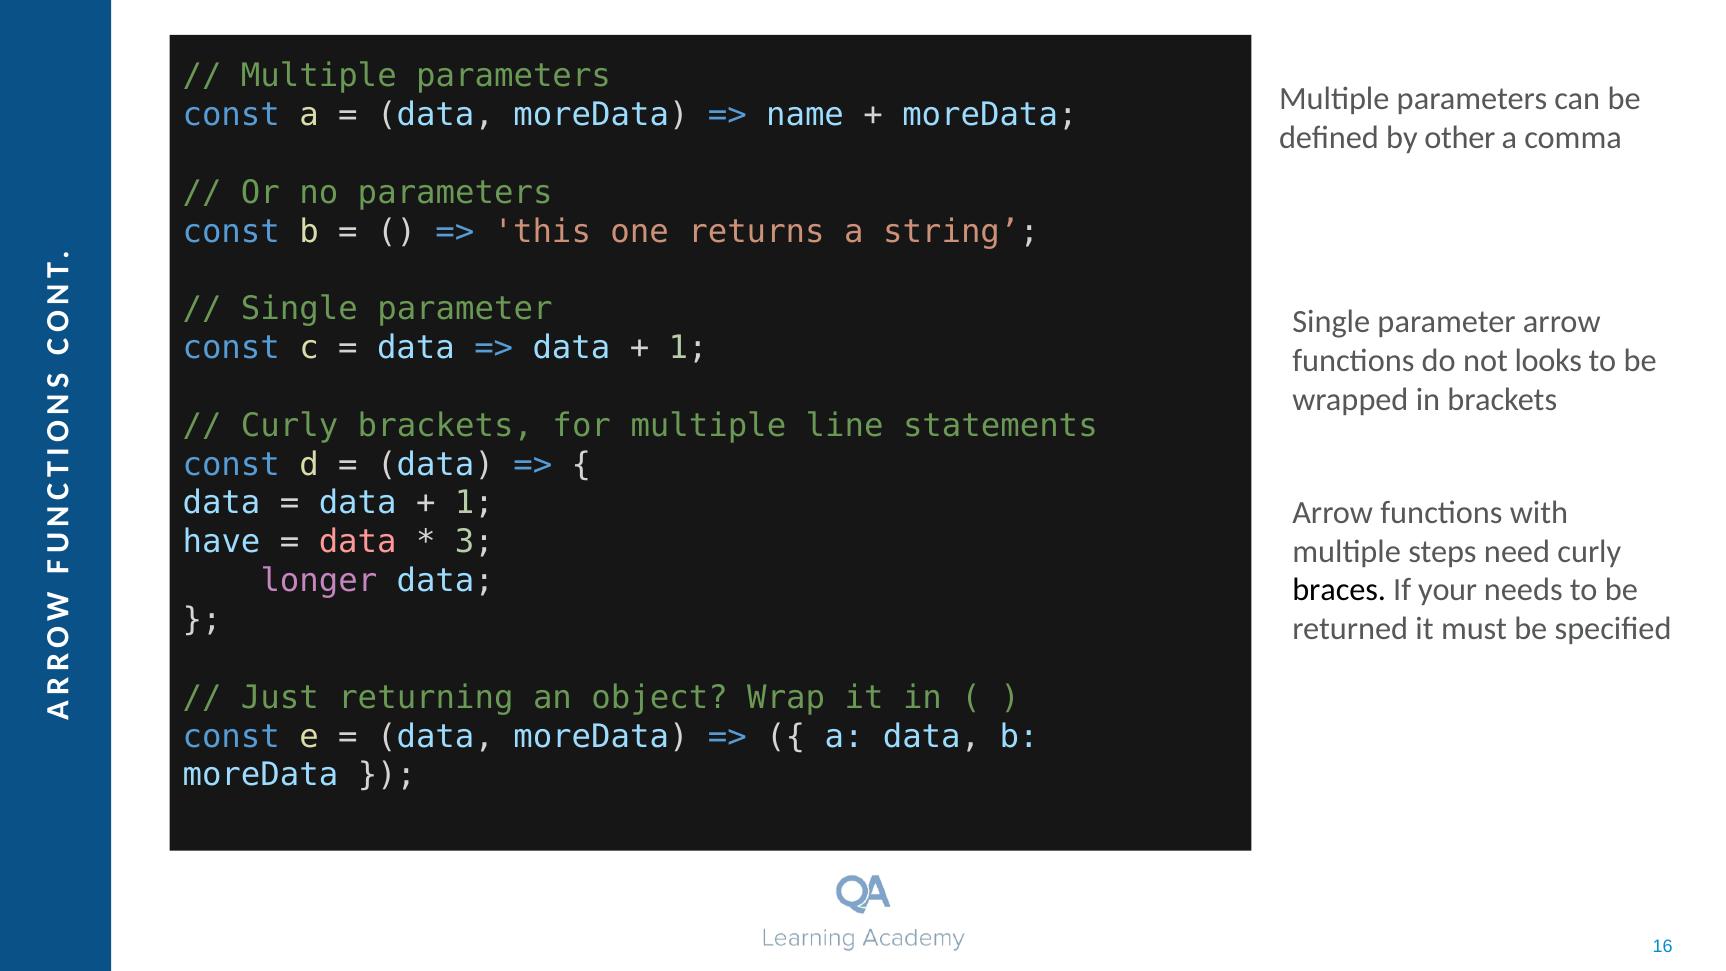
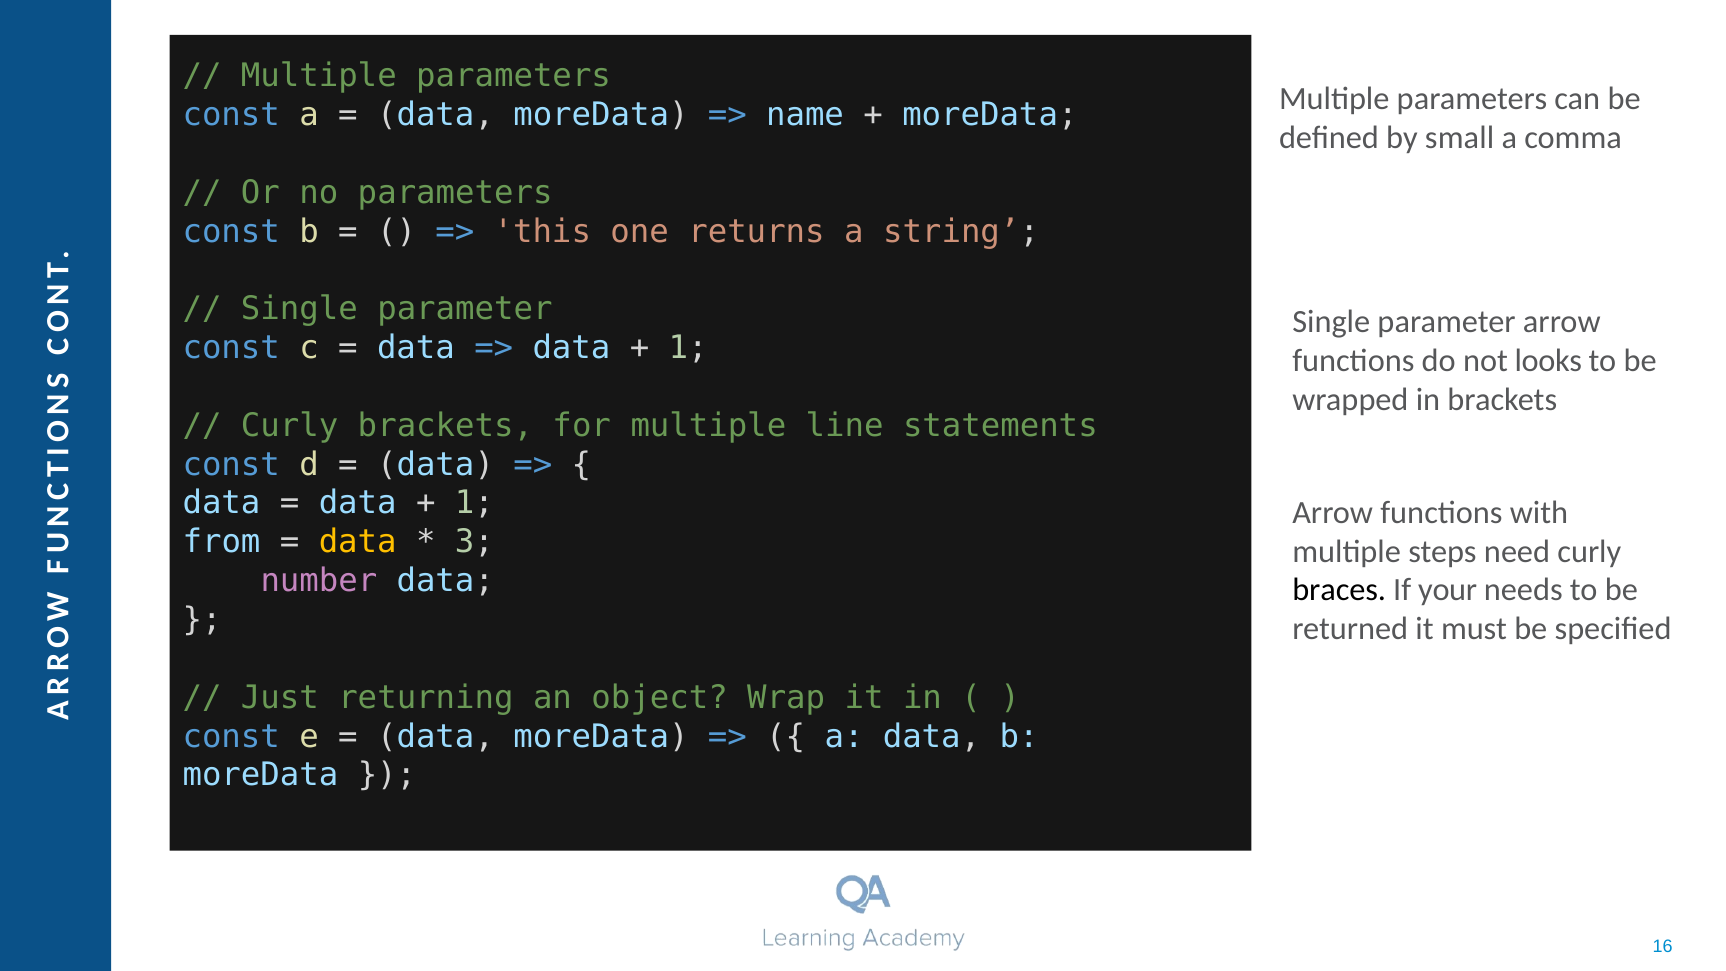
other: other -> small (1460, 137)
have: have -> from (222, 542)
data colour: pink -> yellow (358, 542)
longer: longer -> number (319, 581)
